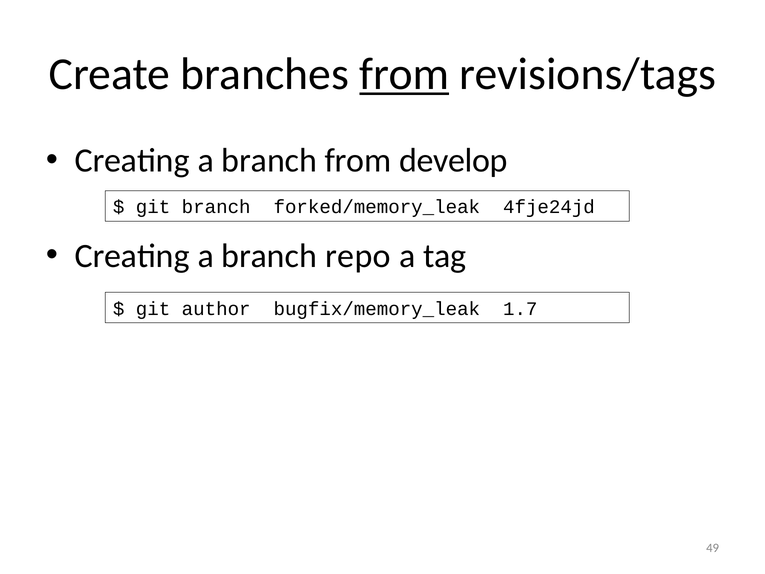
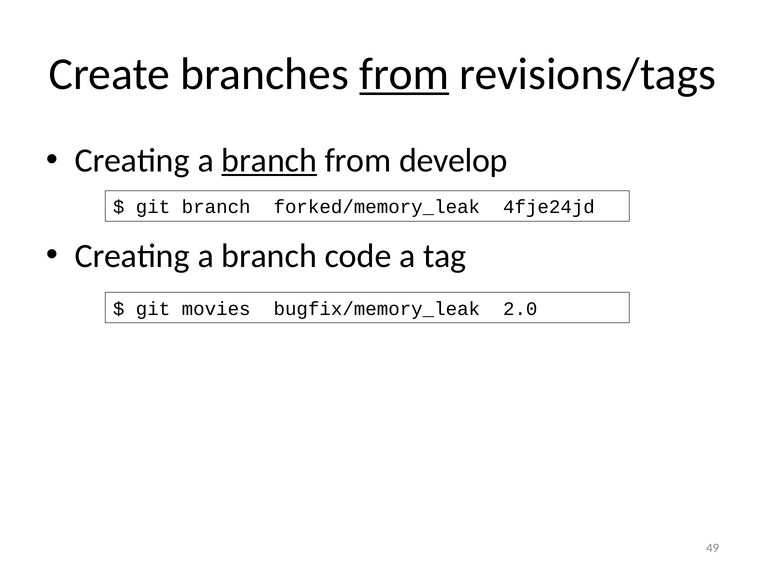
branch underline: none -> present (269, 160)
repo: repo -> code (358, 256)
author: author -> movies (216, 309)
1.7: 1.7 -> 2.0 (520, 309)
